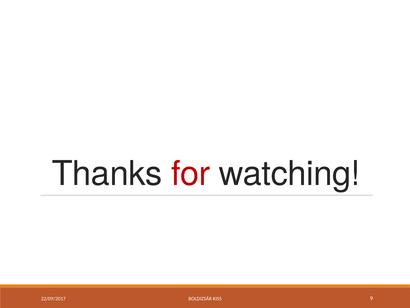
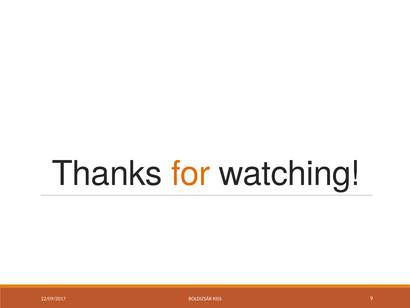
for colour: red -> orange (191, 174)
